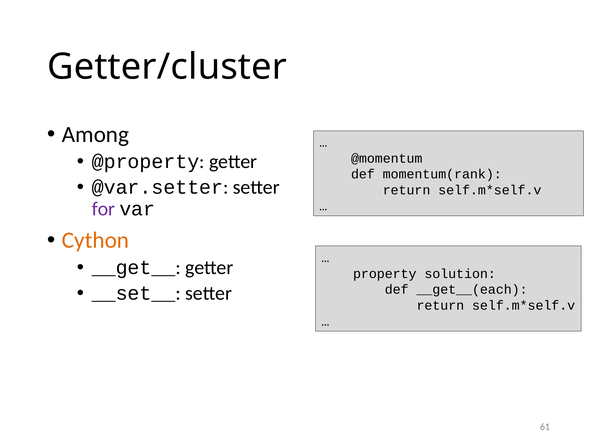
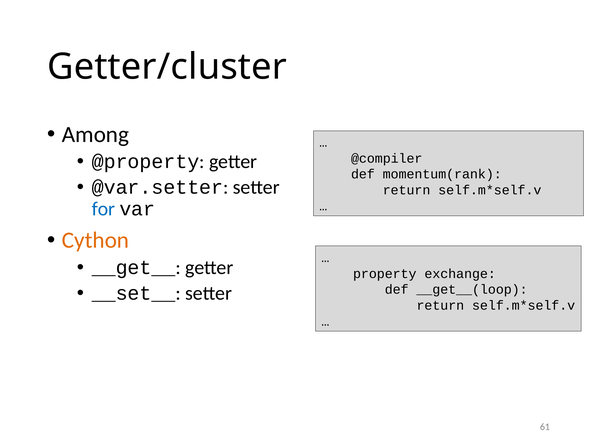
@momentum: @momentum -> @compiler (387, 159)
for colour: purple -> blue (103, 209)
solution: solution -> exchange (460, 274)
__get__(each: __get__(each -> __get__(loop (472, 290)
